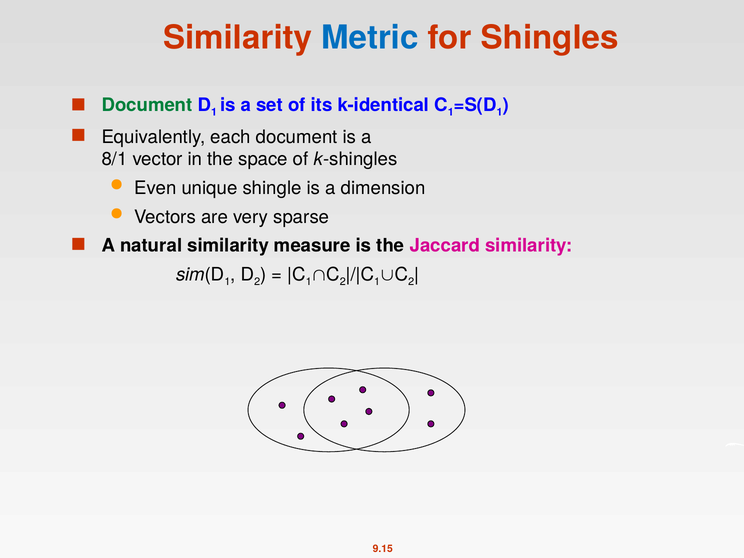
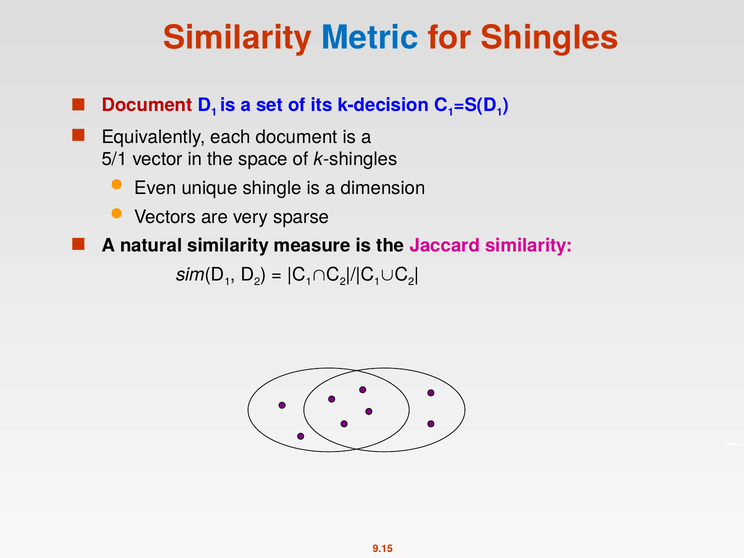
Document colour: green -> red (147, 105)
k-identical: k-identical -> k-decision (383, 105)
8/1: 8/1 -> 5/1 (115, 159)
